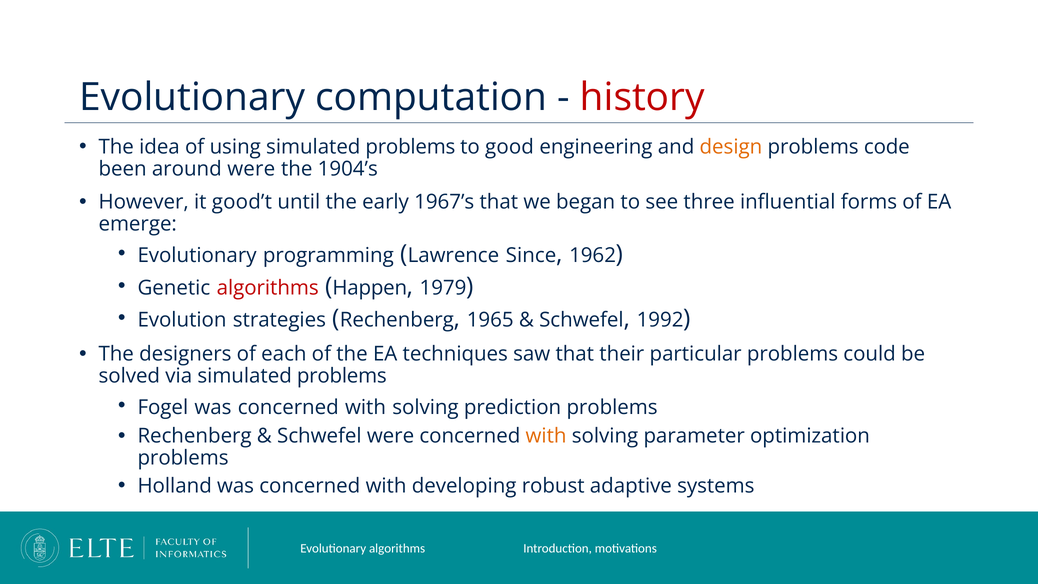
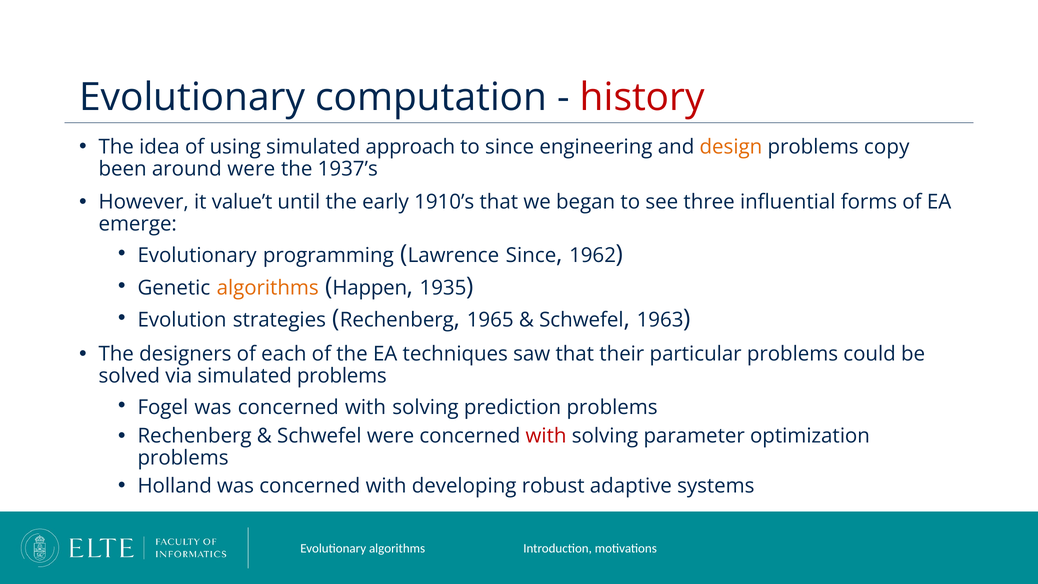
using simulated problems: problems -> approach (410, 147)
to good: good -> since (510, 147)
code: code -> copy (887, 147)
1904’s: 1904’s -> 1937’s (348, 169)
good’t: good’t -> value’t (242, 202)
1967’s: 1967’s -> 1910’s (444, 202)
algorithms colour: red -> orange (268, 288)
1979: 1979 -> 1935 (443, 288)
1992: 1992 -> 1963 (660, 320)
with colour: orange -> red (546, 436)
